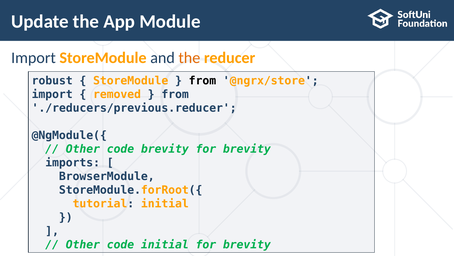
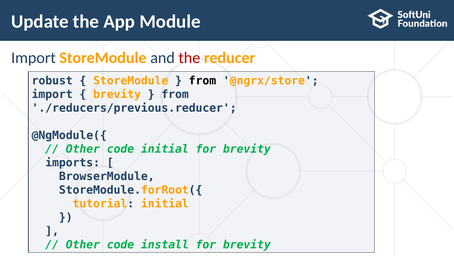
the colour: orange -> red (189, 58)
removed: removed -> brevity (117, 94)
code brevity: brevity -> initial (165, 149)
code initial: initial -> install (165, 244)
